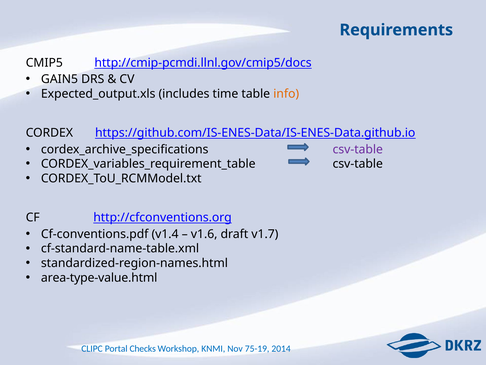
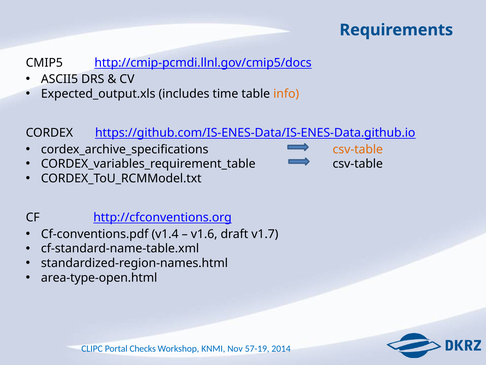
GAIN5: GAIN5 -> ASCII5 (60, 79)
csv-table colour: purple -> orange (358, 149)
area-type-value.html: area-type-value.html -> area-type-open.html (99, 277)
75-19: 75-19 -> 57-19 (257, 348)
